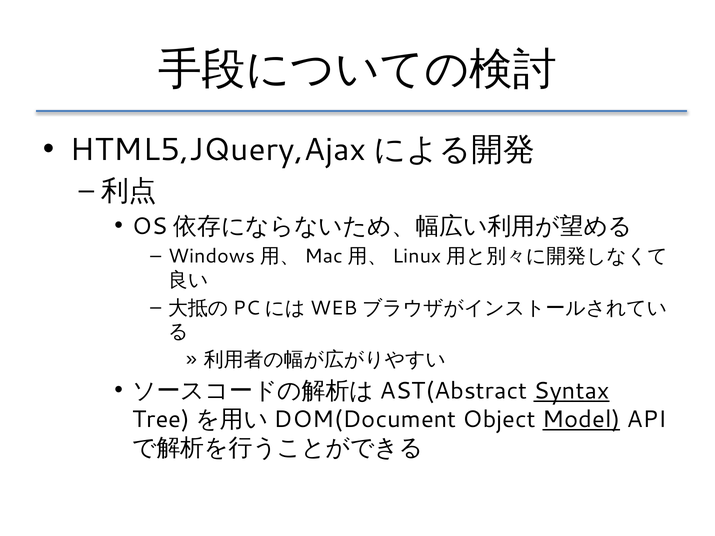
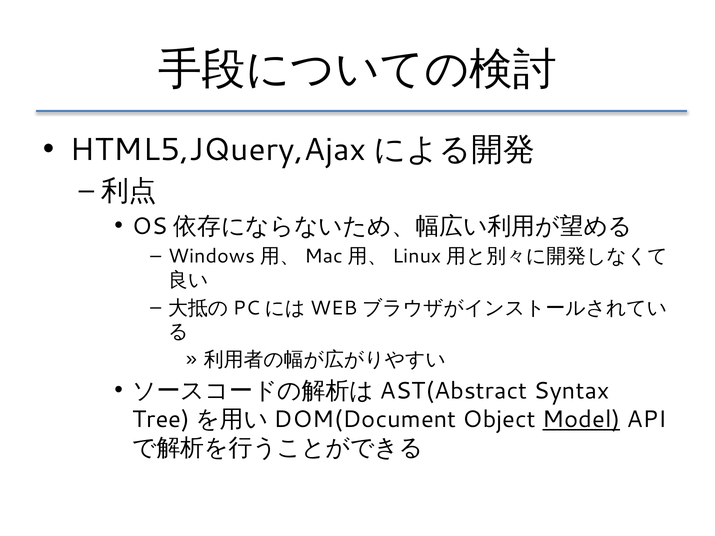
Syntax underline: present -> none (571, 391)
